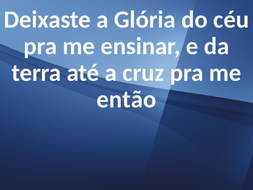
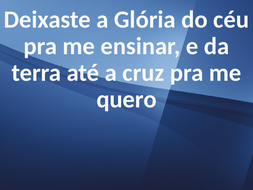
então: então -> quero (127, 99)
